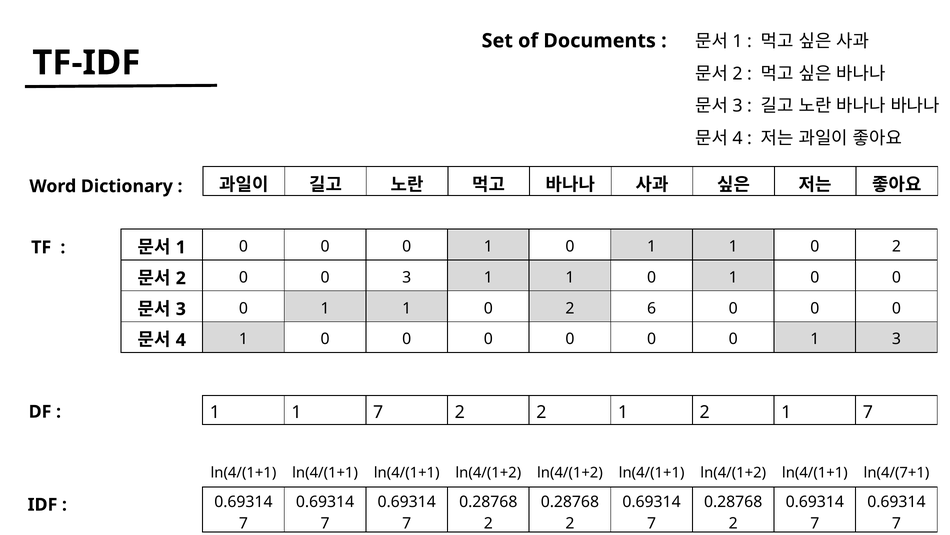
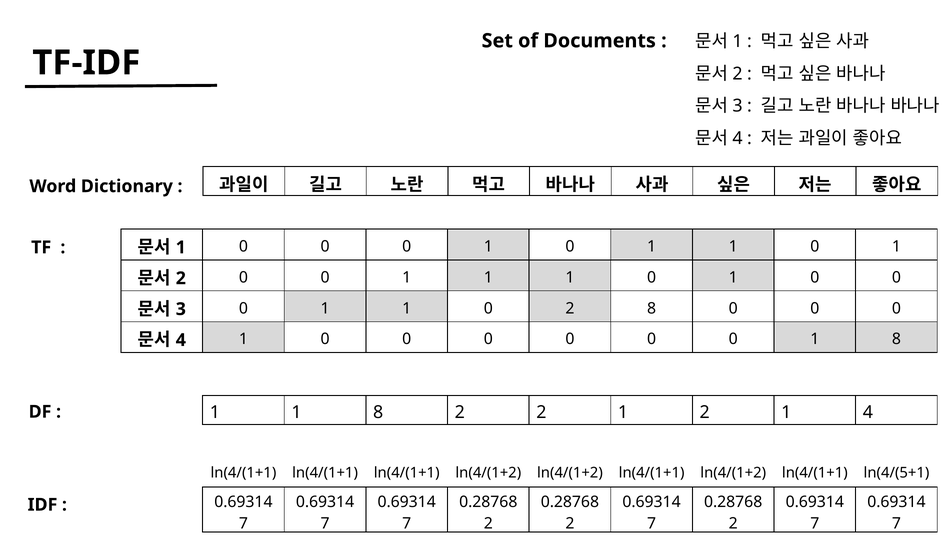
2: 2 -> 1 (896, 246)
2 0 0 3: 3 -> 1 (407, 277)
2 6: 6 -> 8 (652, 308)
0 1 3: 3 -> 8 (896, 339)
1 1 7: 7 -> 8 (378, 412)
2 1 7: 7 -> 4 (868, 412)
ln(4/(7+1: ln(4/(7+1 -> ln(4/(5+1 (896, 472)
